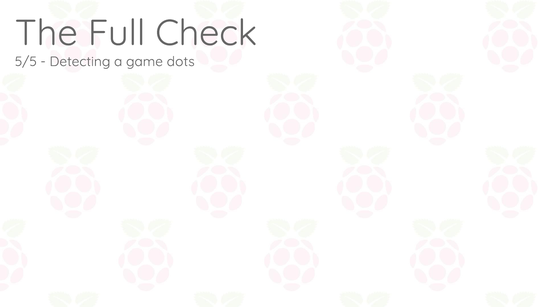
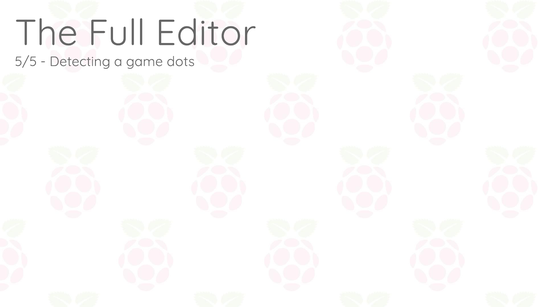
Check: Check -> Editor (206, 33)
